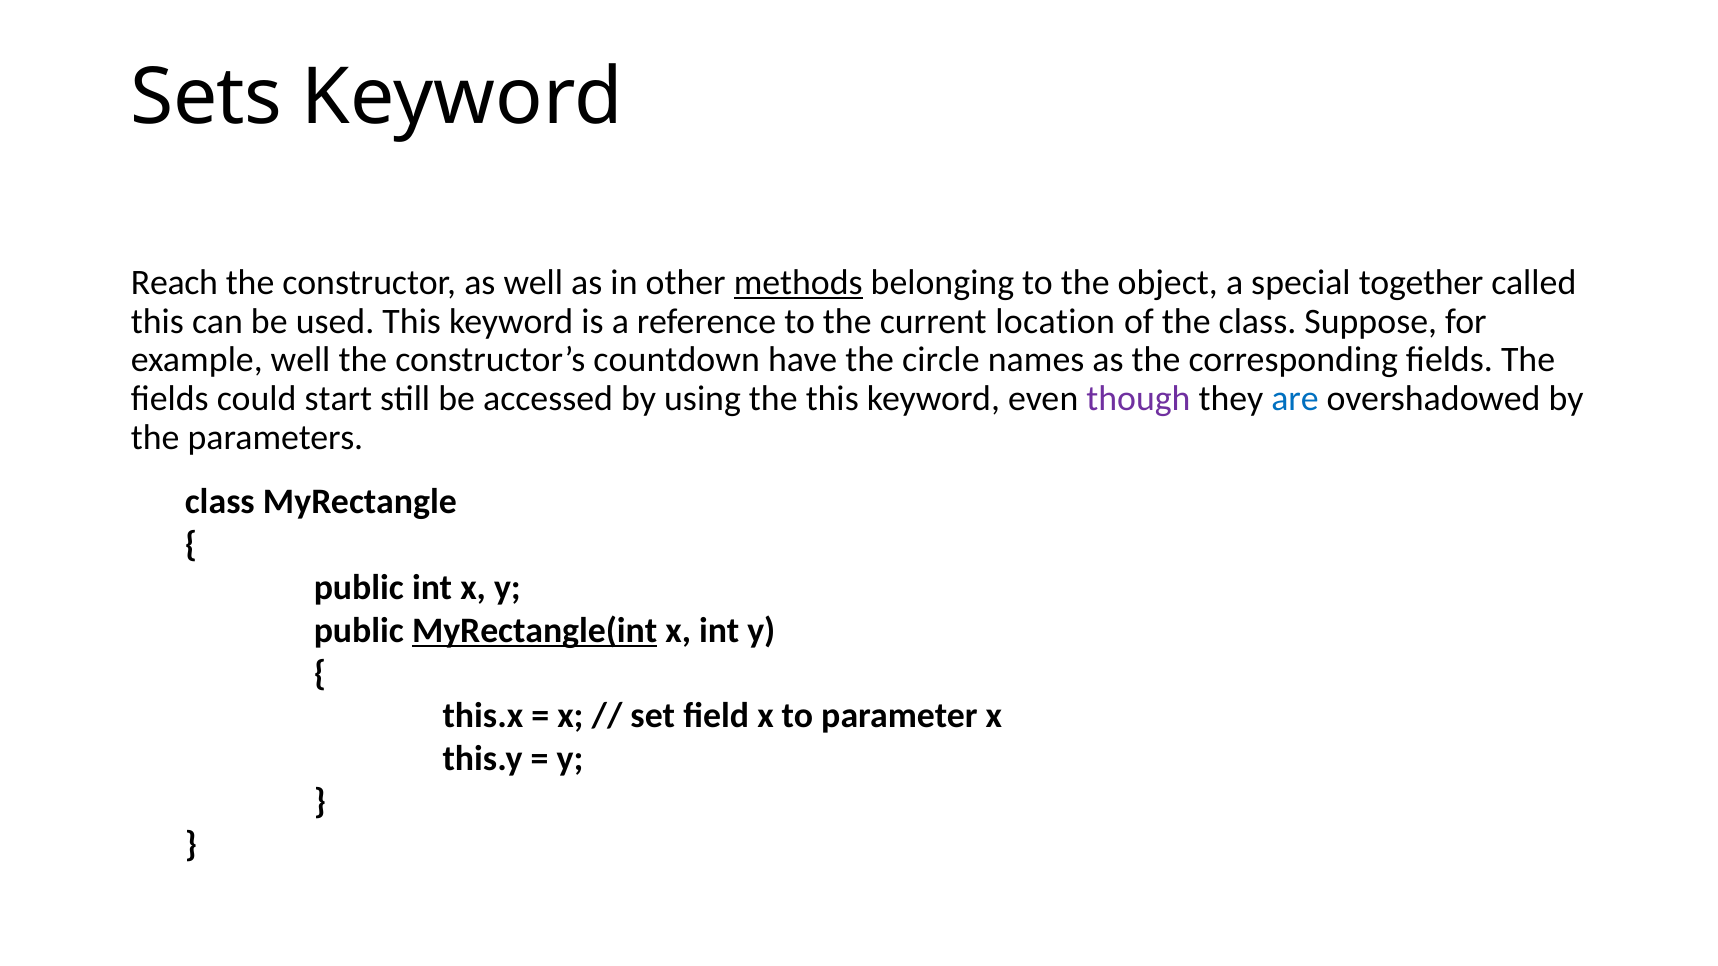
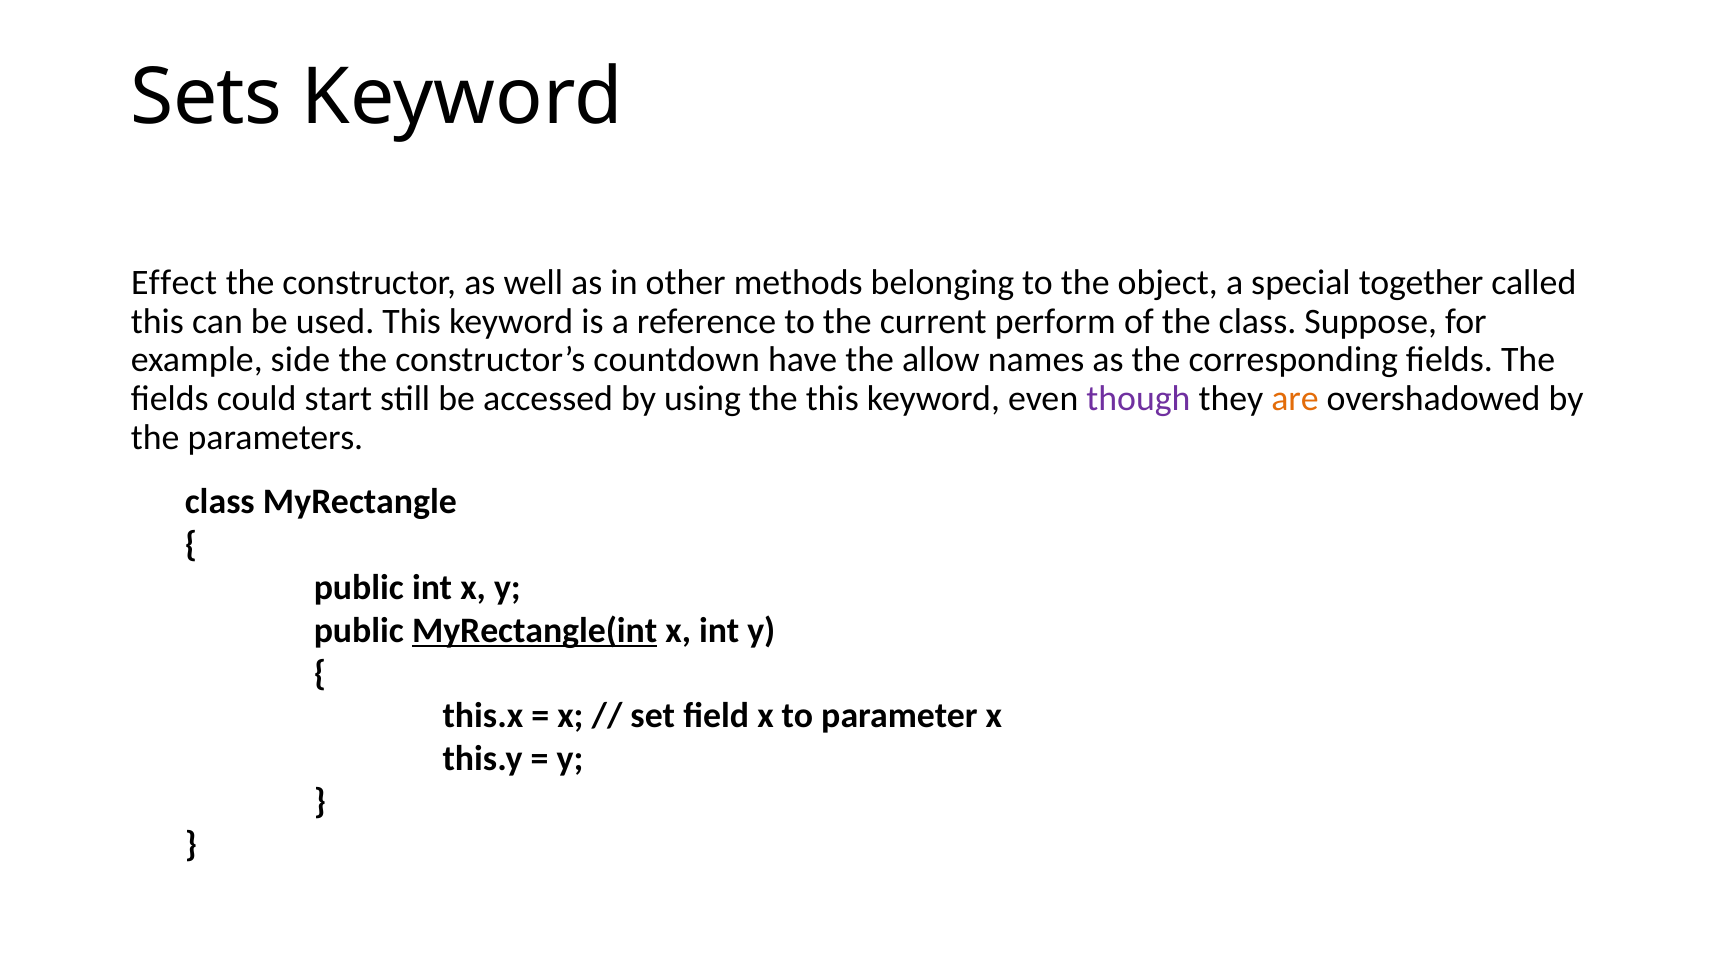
Reach: Reach -> Effect (174, 283)
methods underline: present -> none (798, 283)
location: location -> perform (1055, 321)
example well: well -> side (300, 360)
circle: circle -> allow (941, 360)
are colour: blue -> orange (1295, 399)
